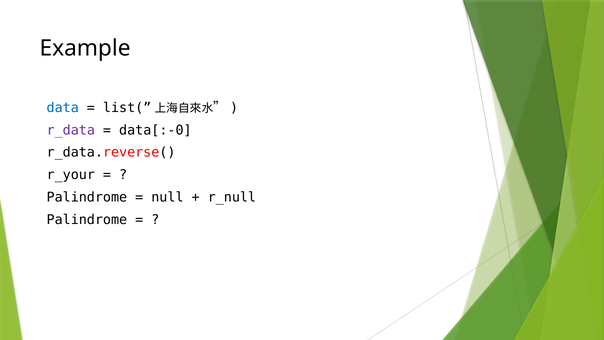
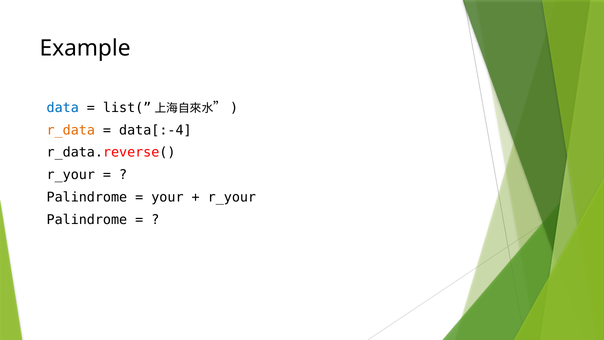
r_data colour: purple -> orange (71, 130)
data[:-0: data[:-0 -> data[:-4 (155, 130)
null: null -> your (167, 197)
r_null: r_null -> r_your (232, 197)
